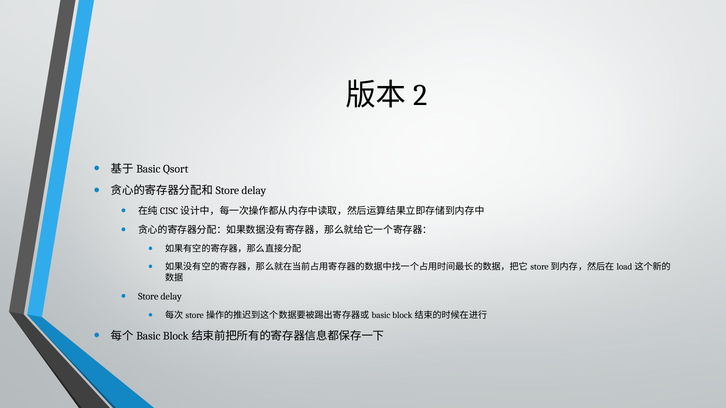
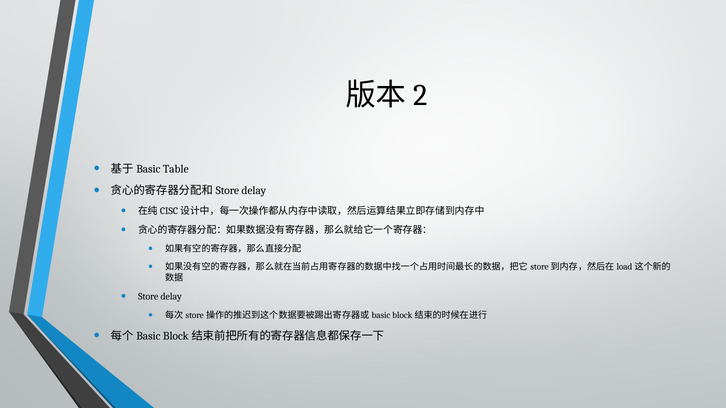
Qsort: Qsort -> Table (176, 169)
